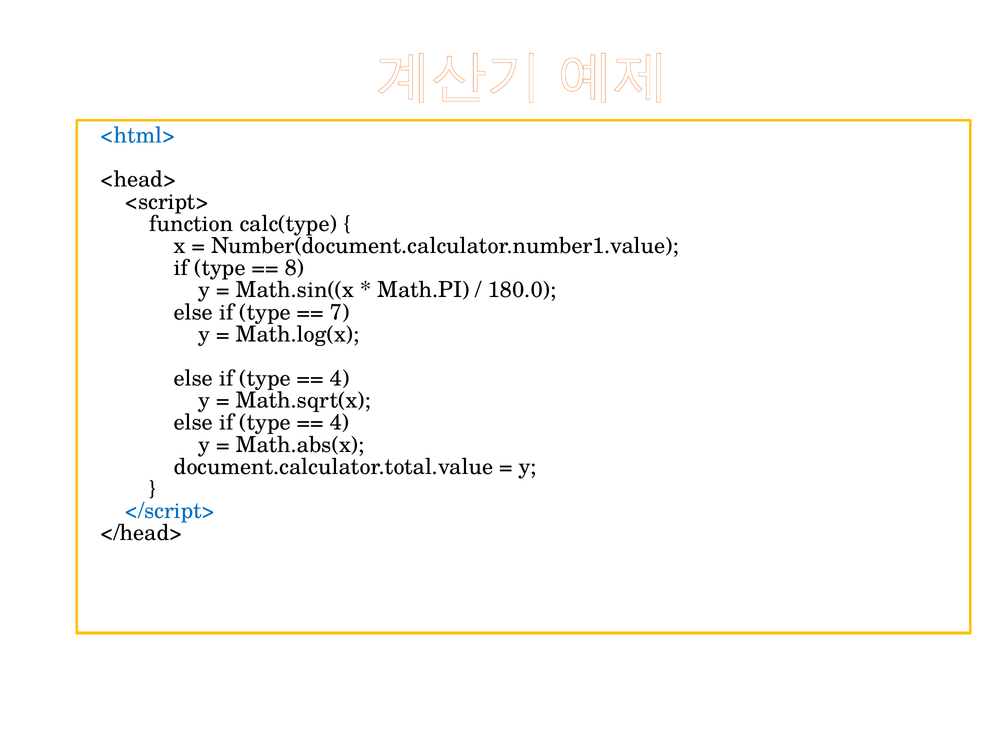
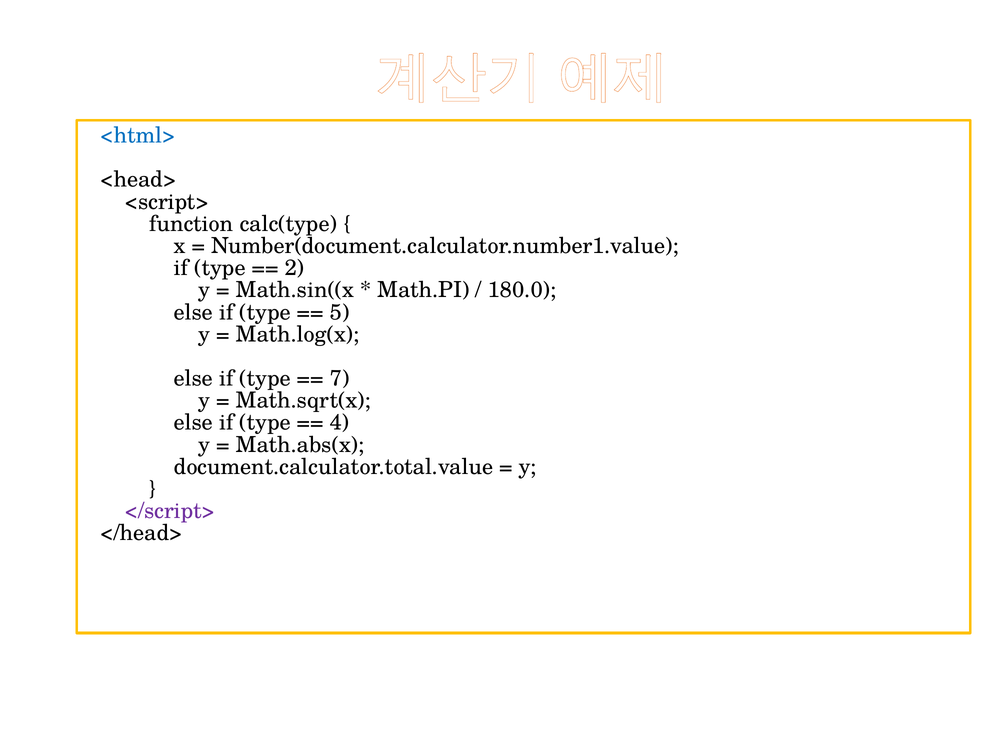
8: 8 -> 2 (294, 268)
7: 7 -> 5 (340, 312)
4: 4 -> 7 (340, 379)
</script> colour: blue -> purple (170, 511)
